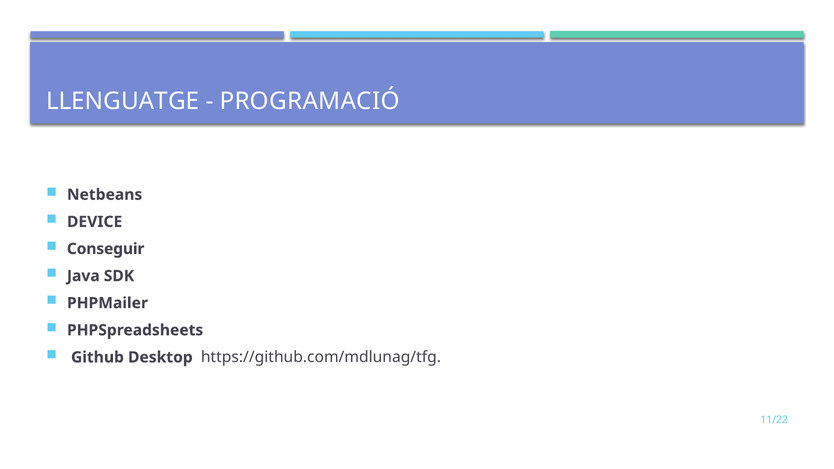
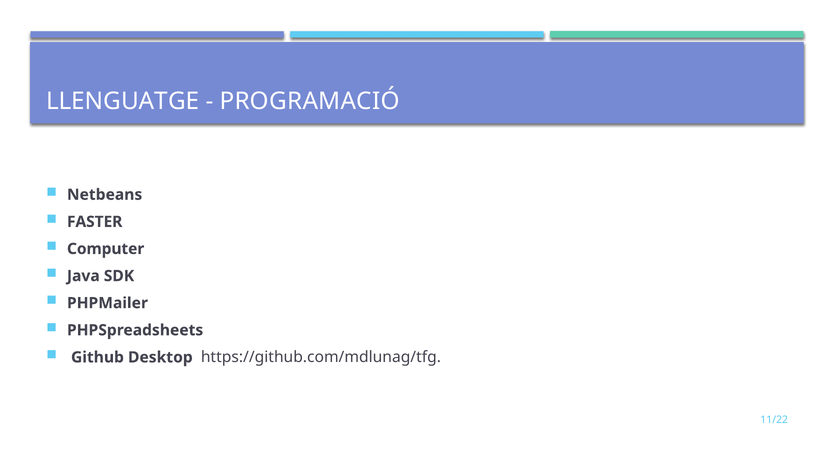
DEVICE: DEVICE -> FASTER (95, 222)
Conseguir: Conseguir -> Computer (106, 249)
